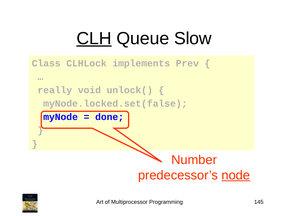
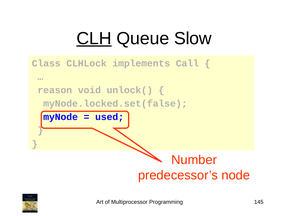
Prev: Prev -> Call (187, 63)
really: really -> reason (55, 90)
done: done -> used (110, 117)
node underline: present -> none (236, 175)
